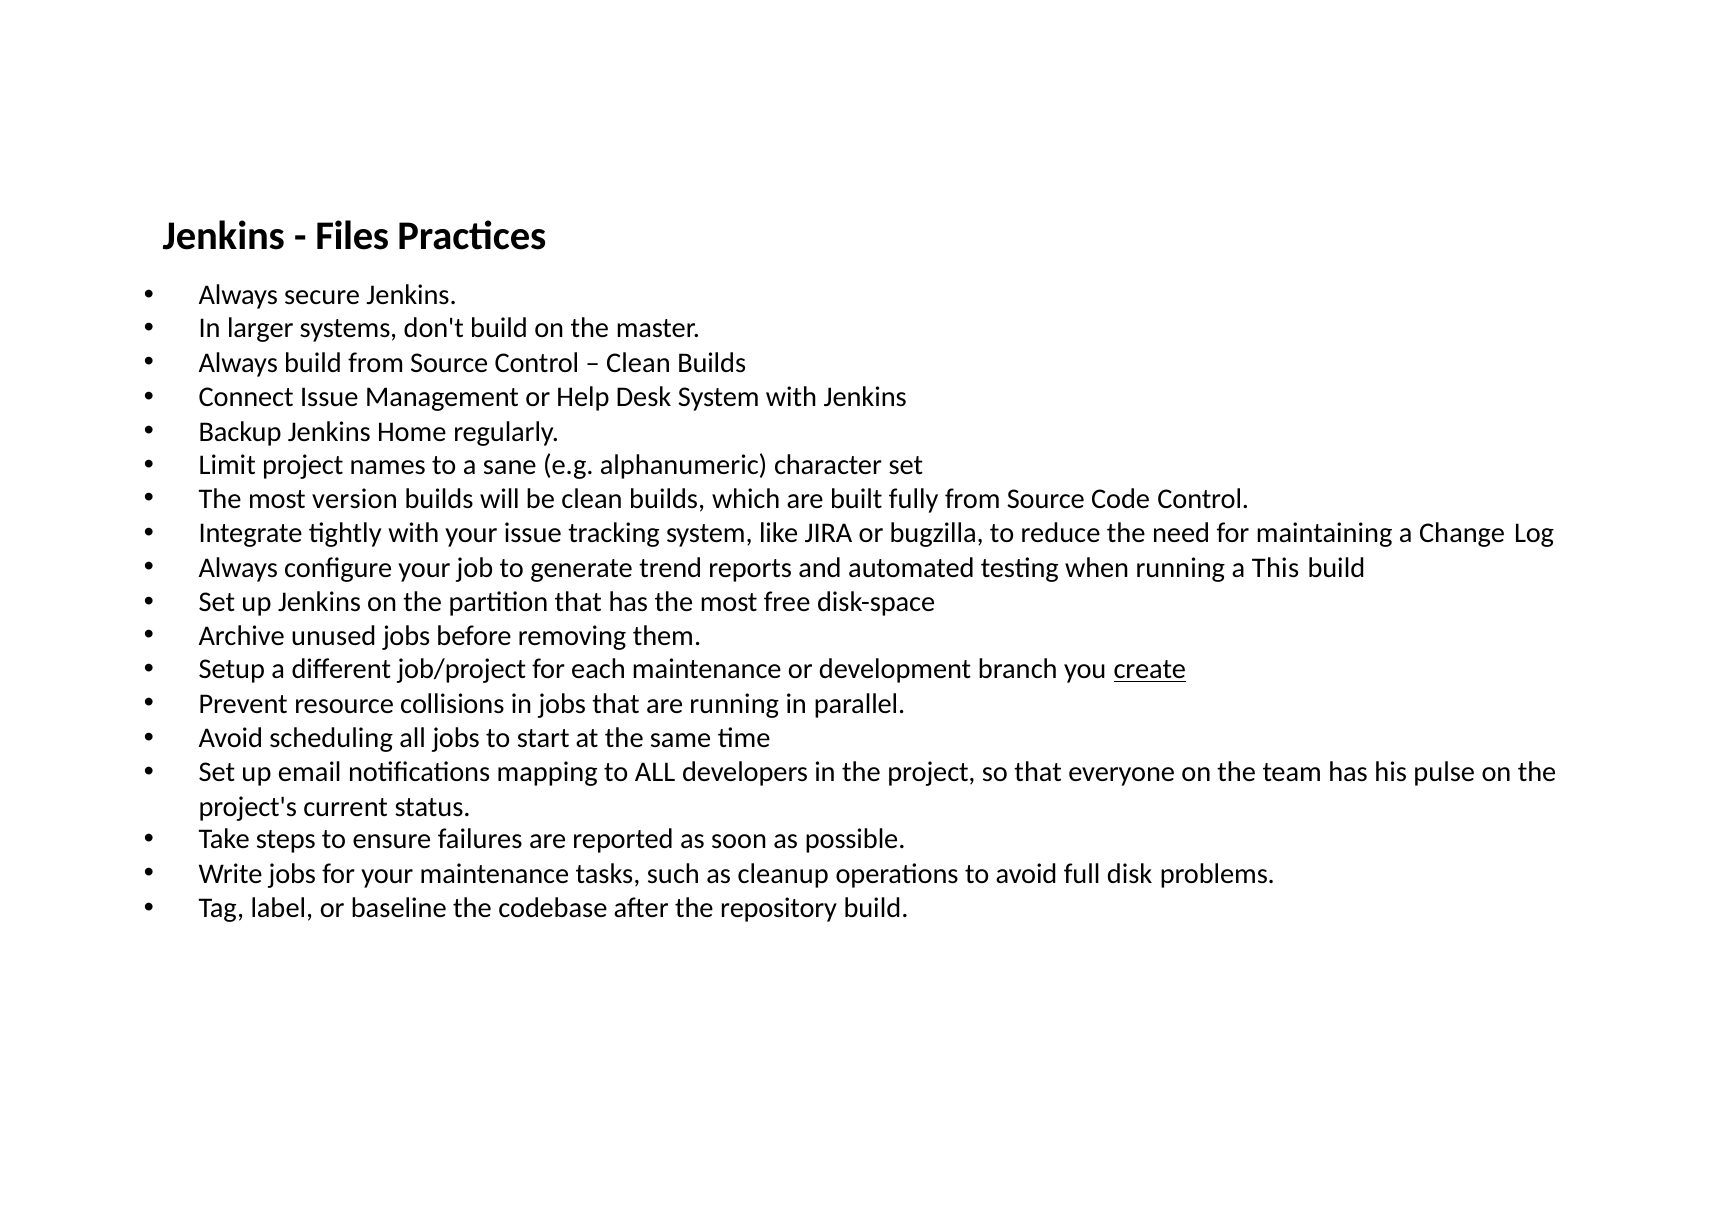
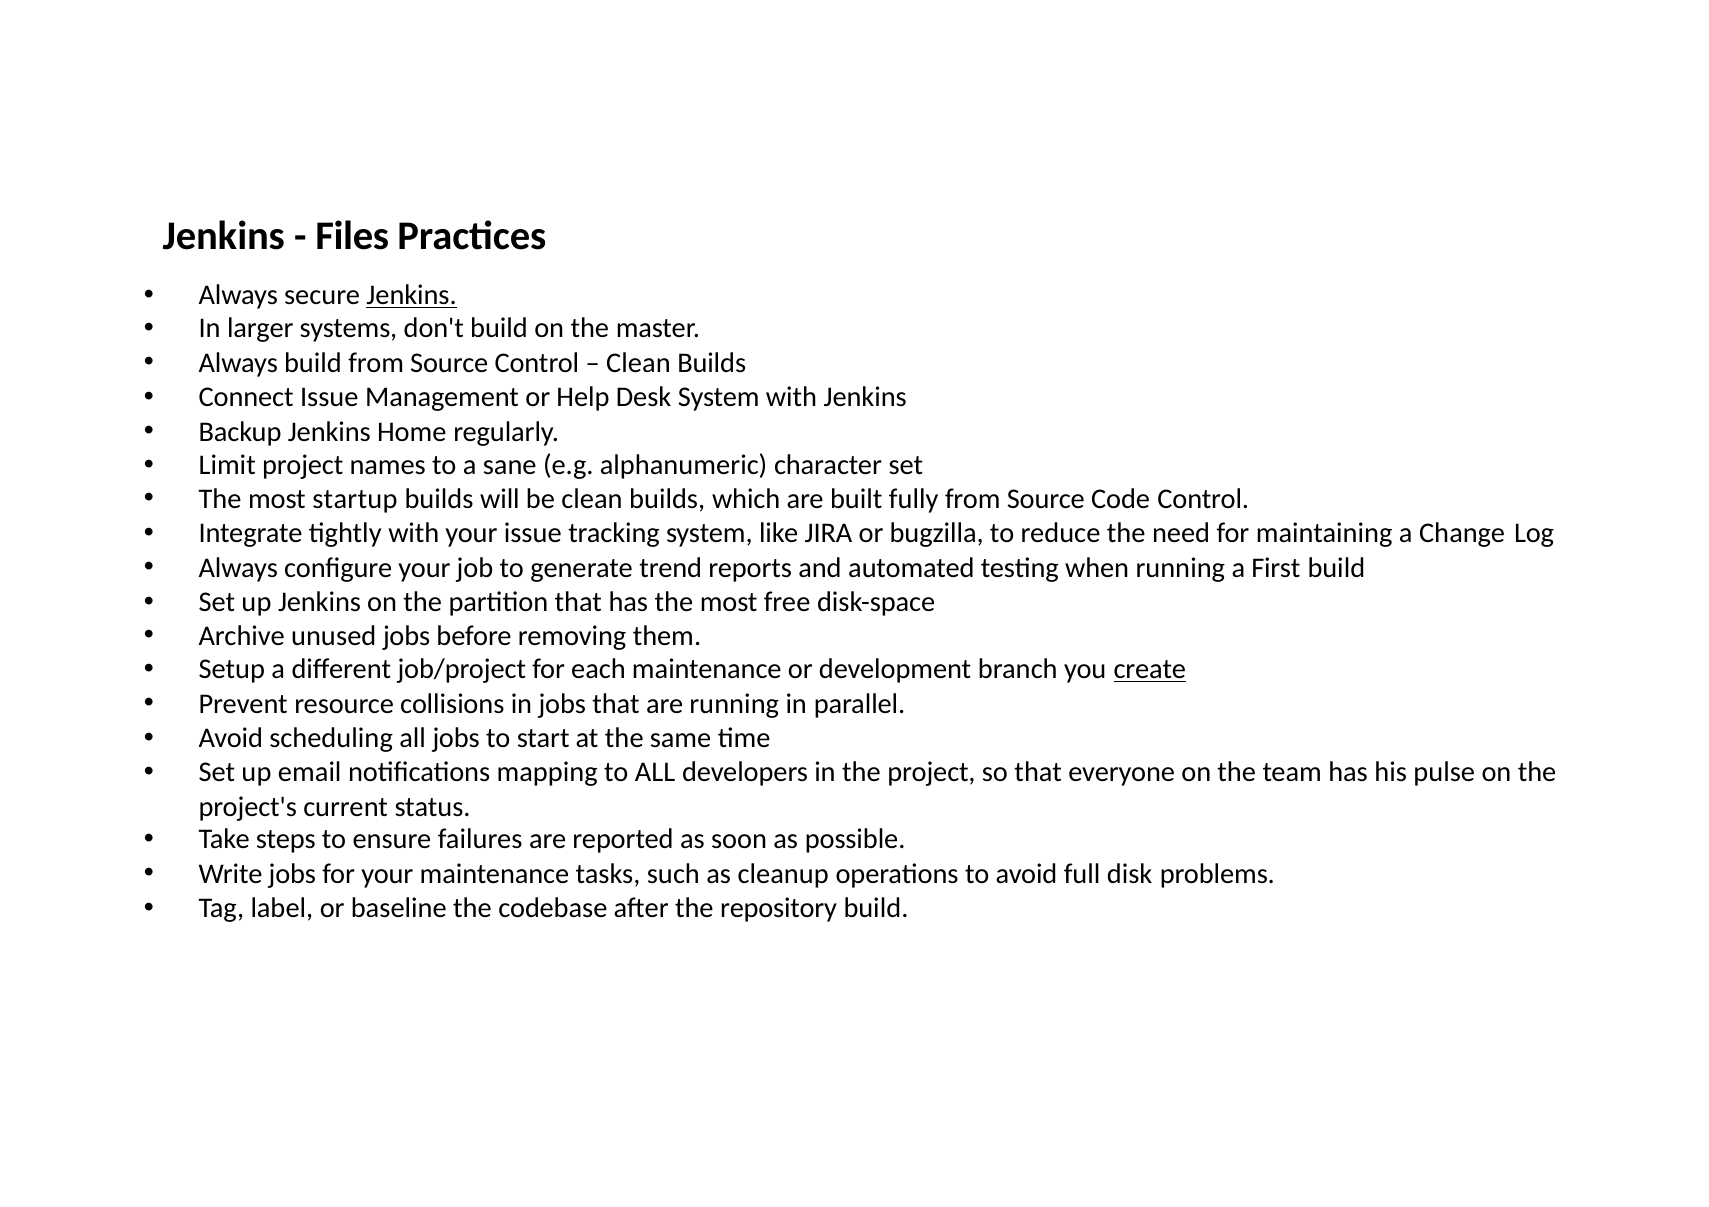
Jenkins underline: none -> present (412, 295)
version: version -> startup (355, 499)
This: This -> First (1276, 568)
